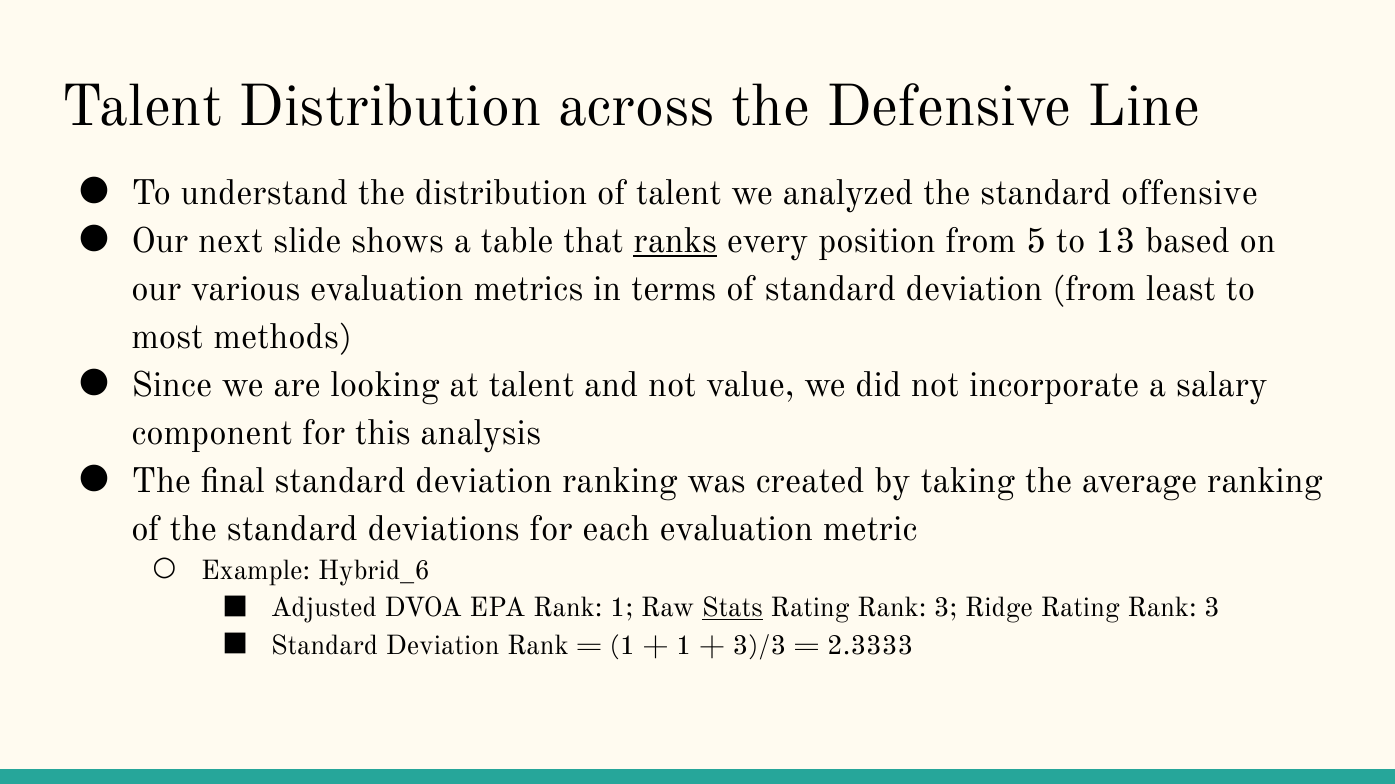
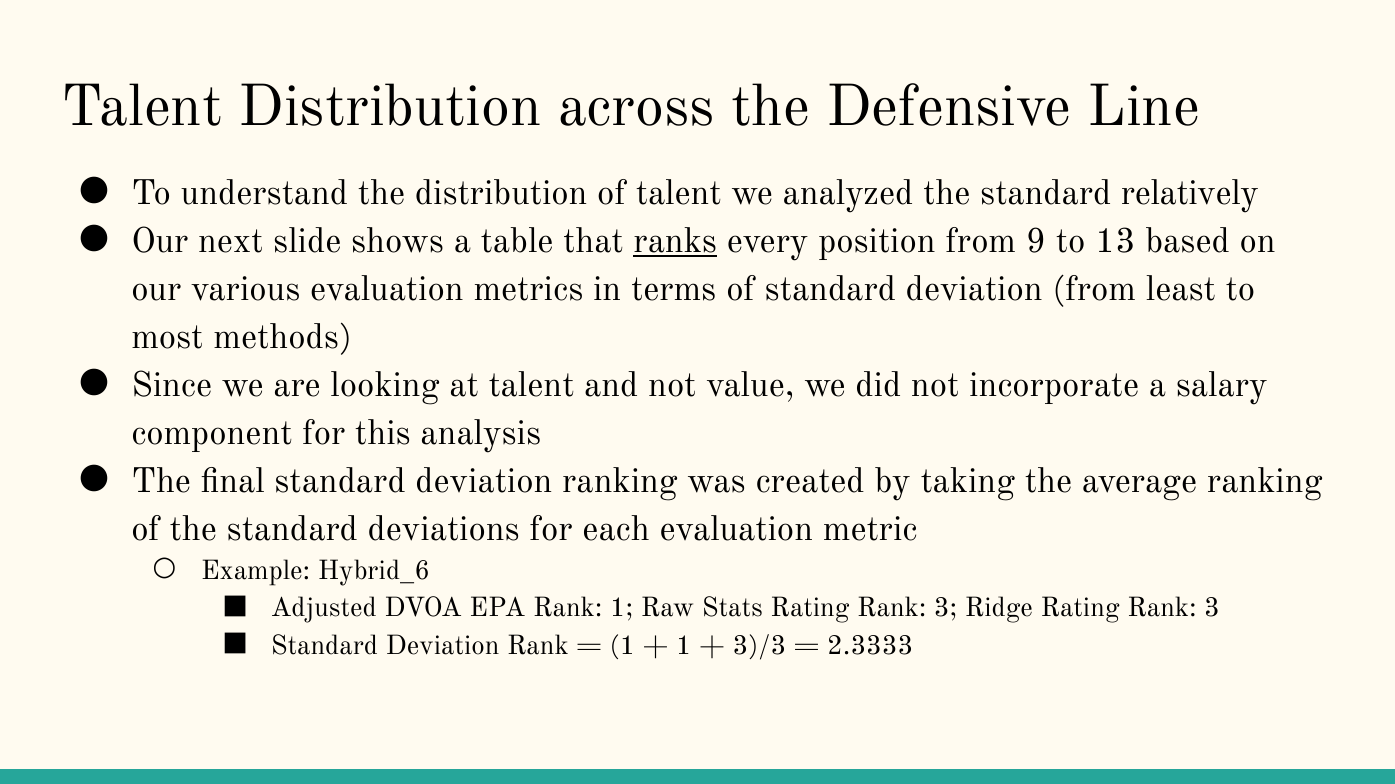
offensive: offensive -> relatively (1190, 193)
5: 5 -> 9 (1036, 241)
Stats underline: present -> none (732, 608)
